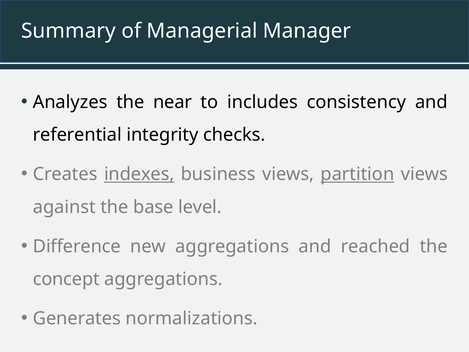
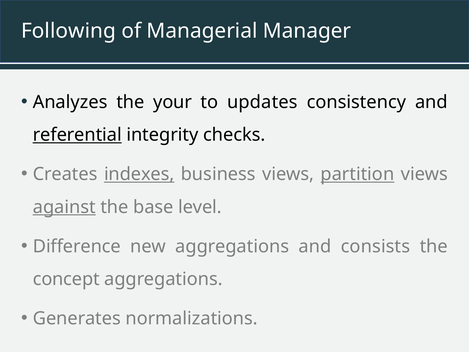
Summary: Summary -> Following (69, 31)
near: near -> your (173, 102)
includes: includes -> updates (262, 102)
referential underline: none -> present (77, 135)
against underline: none -> present (64, 207)
reached: reached -> consists (375, 246)
